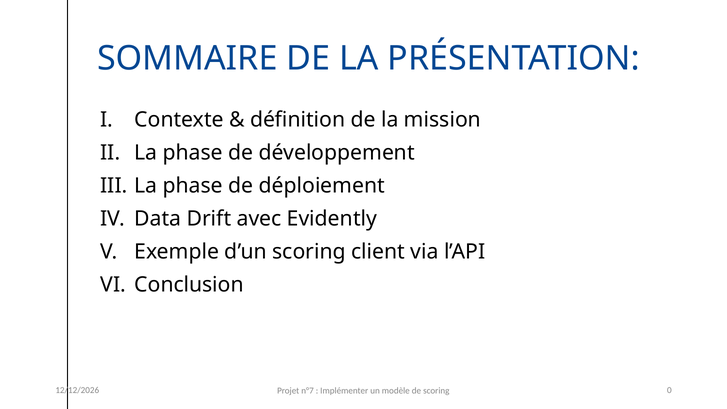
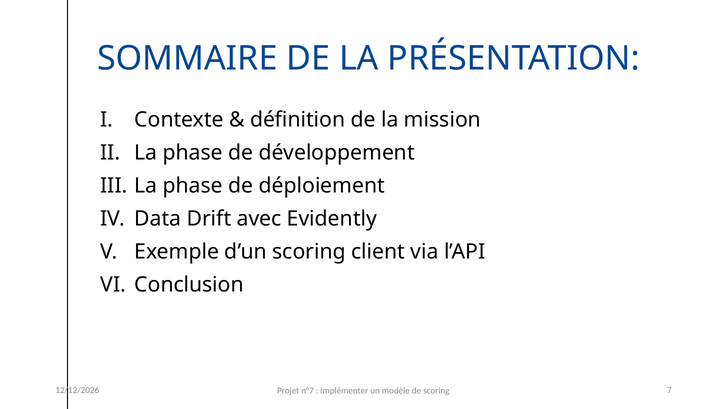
0: 0 -> 7 (669, 390)
